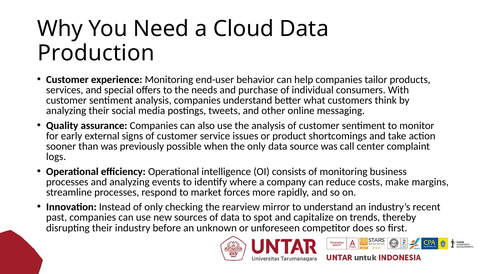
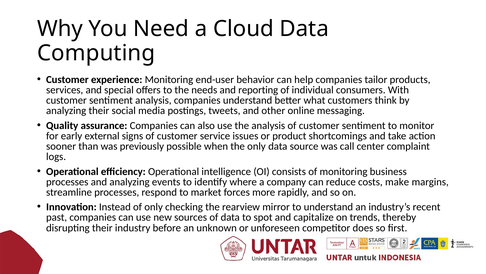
Production: Production -> Computing (96, 53)
purchase: purchase -> reporting (258, 90)
